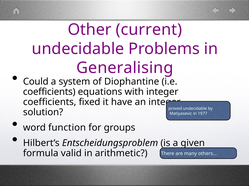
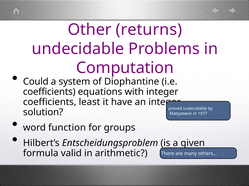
current: current -> returns (149, 30)
Generalising: Generalising -> Computation (125, 68)
fixed: fixed -> least (89, 102)
